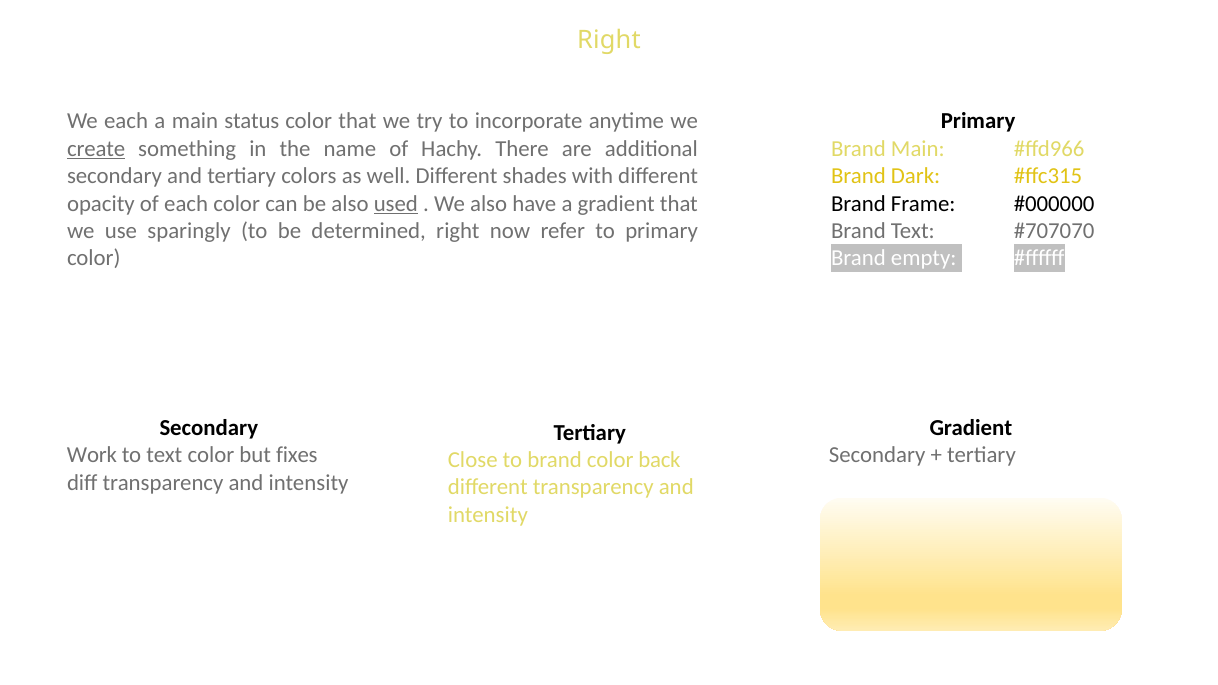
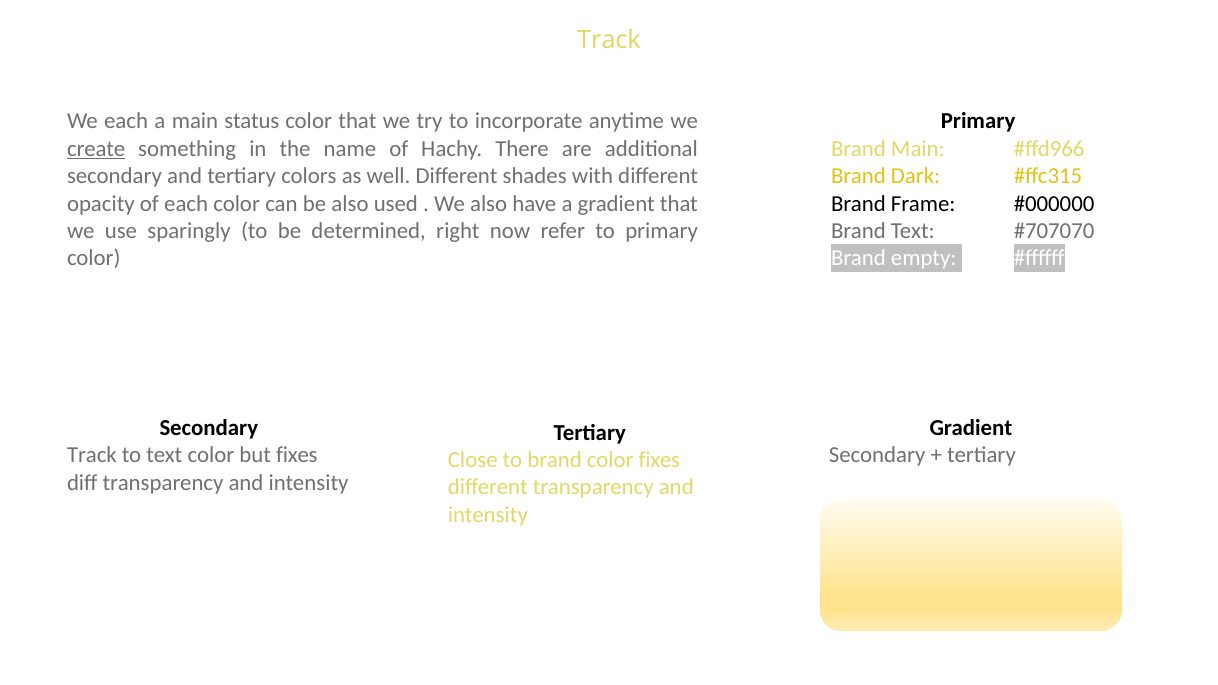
Right: Right -> Track (609, 40)
used underline: present -> none (396, 204)
Work: Work -> Track (92, 456)
color back: back -> fixes (659, 460)
